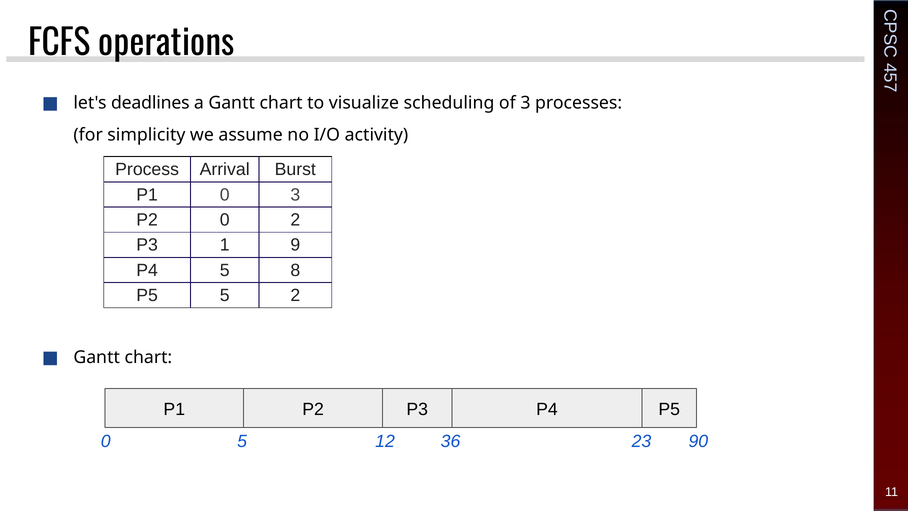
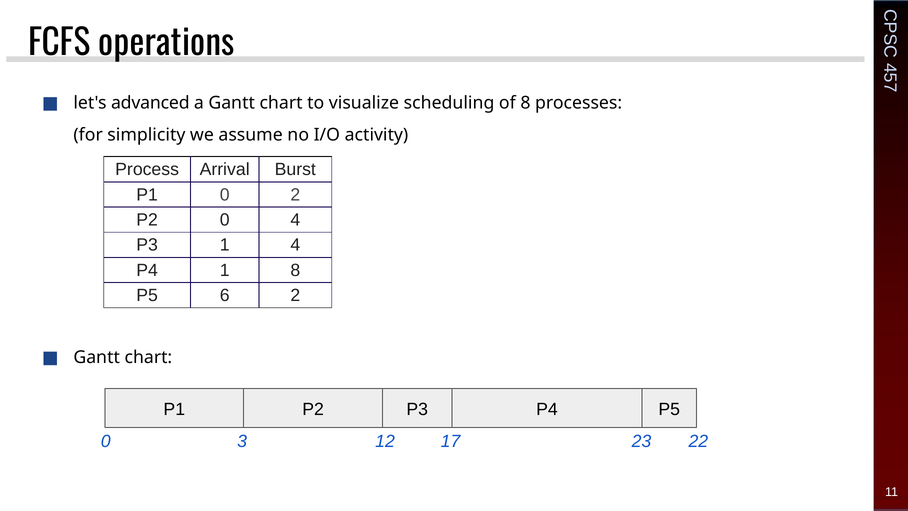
deadlines: deadlines -> advanced (150, 103)
of 3: 3 -> 8 (525, 103)
0 3: 3 -> 2 (295, 195)
0 2: 2 -> 4 (295, 220)
1 9: 9 -> 4 (295, 245)
P4 5: 5 -> 1 (225, 270)
P5 5: 5 -> 6 (225, 295)
0 5: 5 -> 3 (242, 441)
36: 36 -> 17 (451, 441)
90: 90 -> 22 (698, 441)
